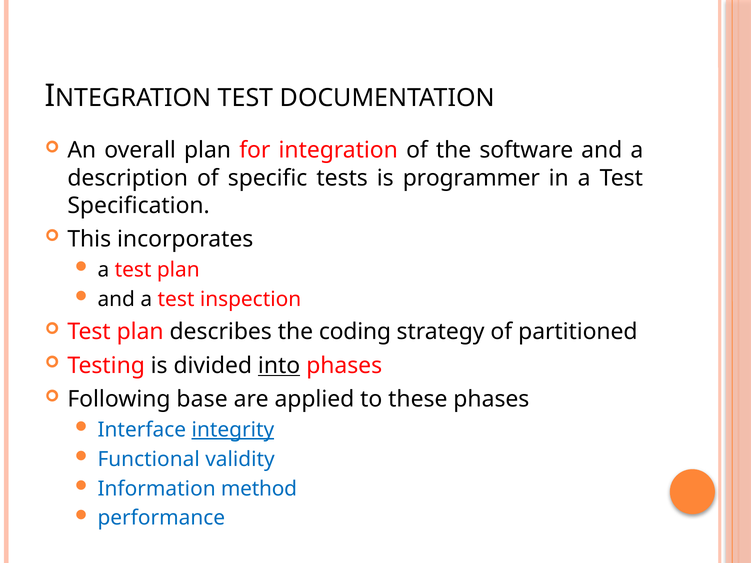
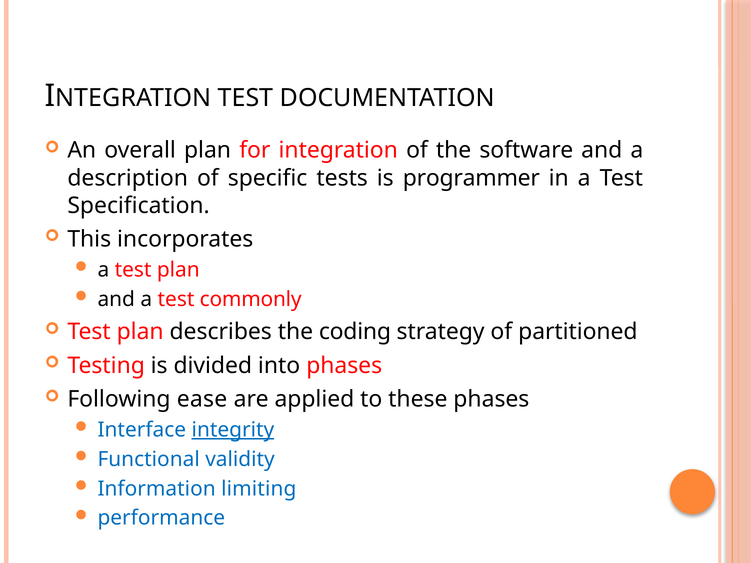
inspection: inspection -> commonly (251, 299)
into underline: present -> none (279, 366)
base: base -> ease (202, 400)
method: method -> limiting (259, 489)
